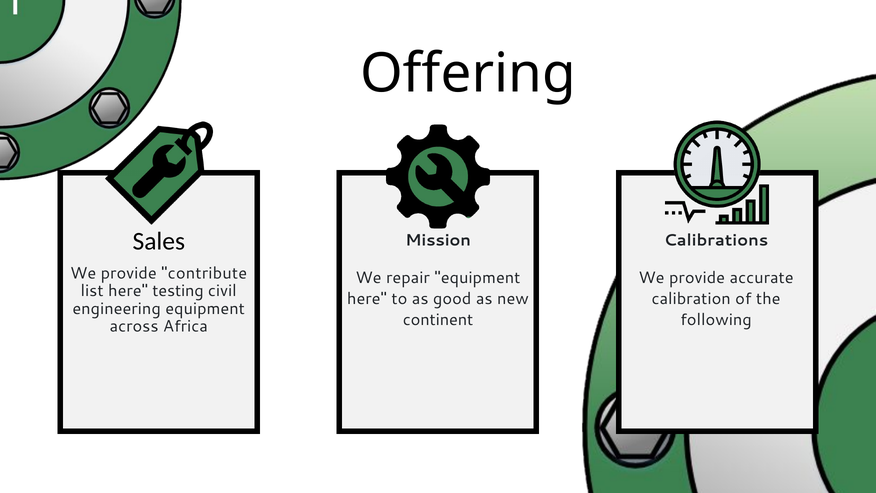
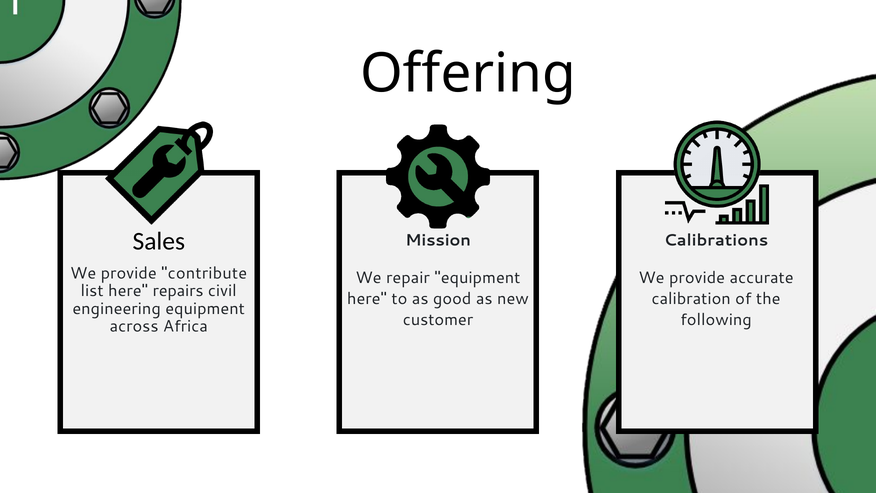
testing: testing -> repairs (178, 291)
continent: continent -> customer (438, 320)
